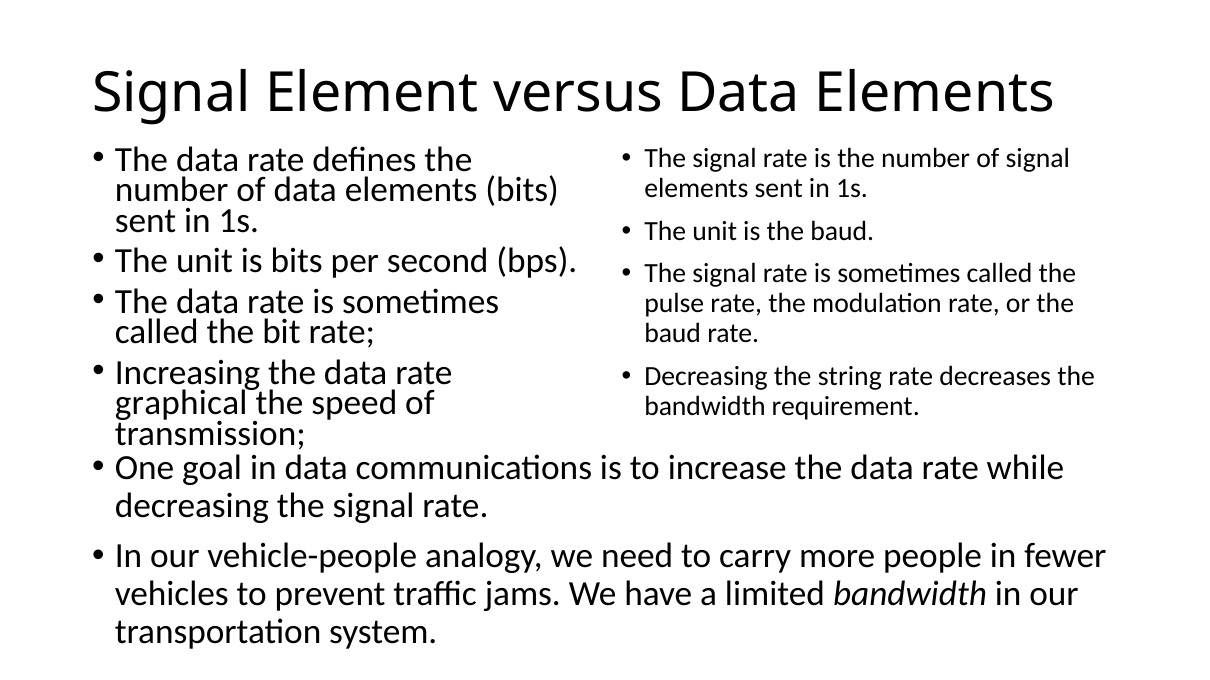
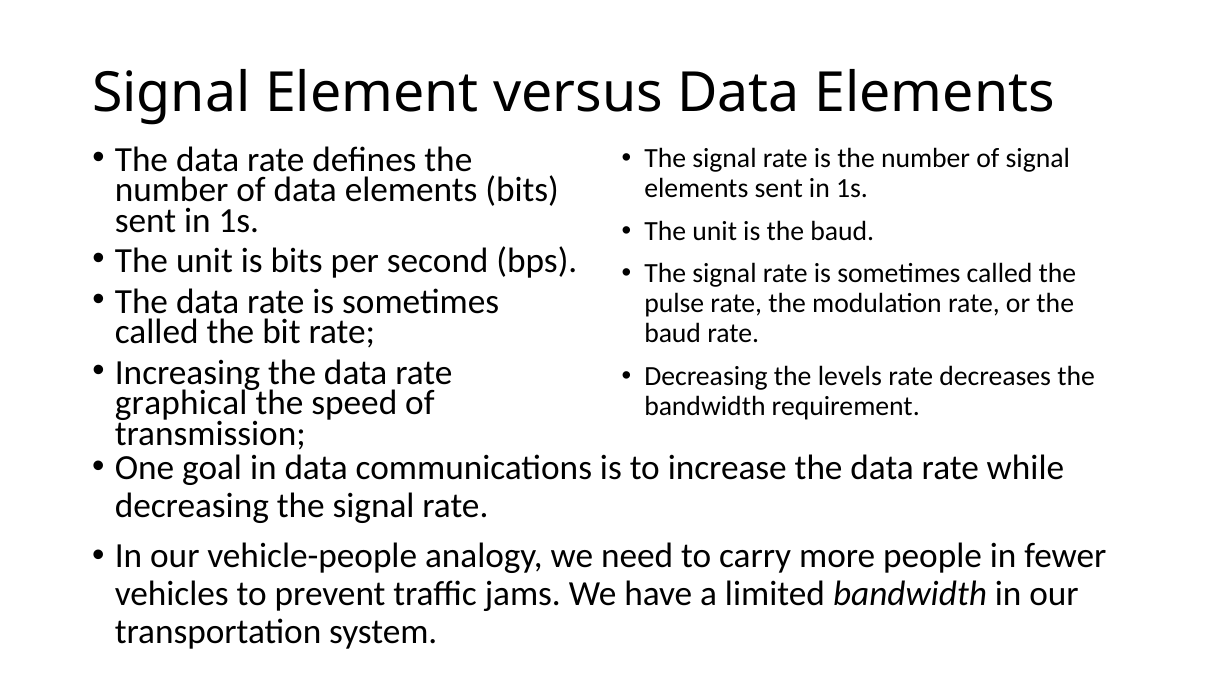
string: string -> levels (850, 376)
